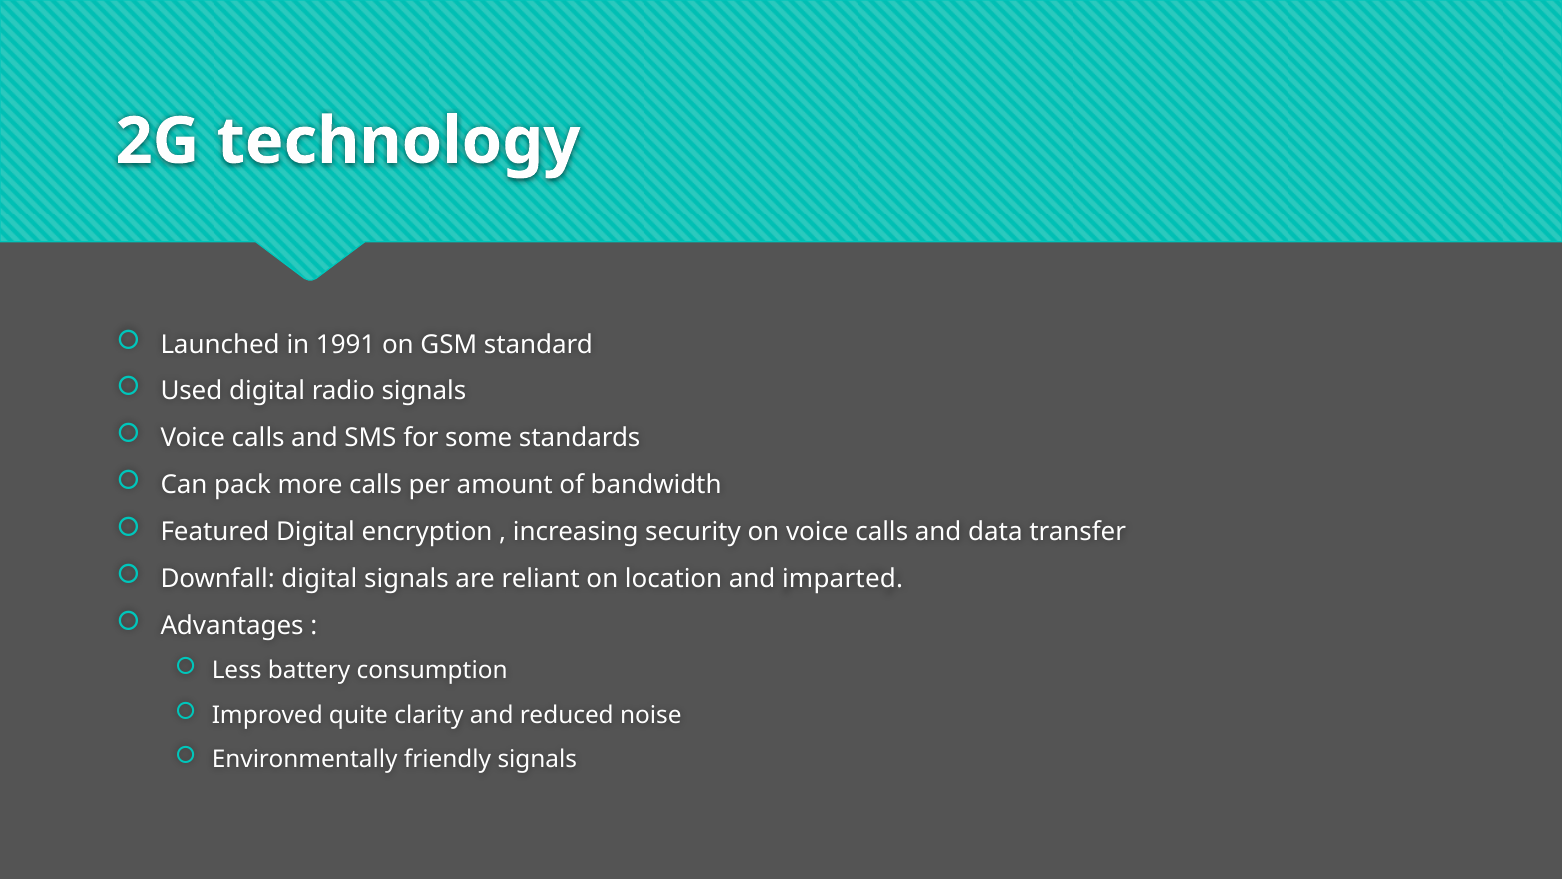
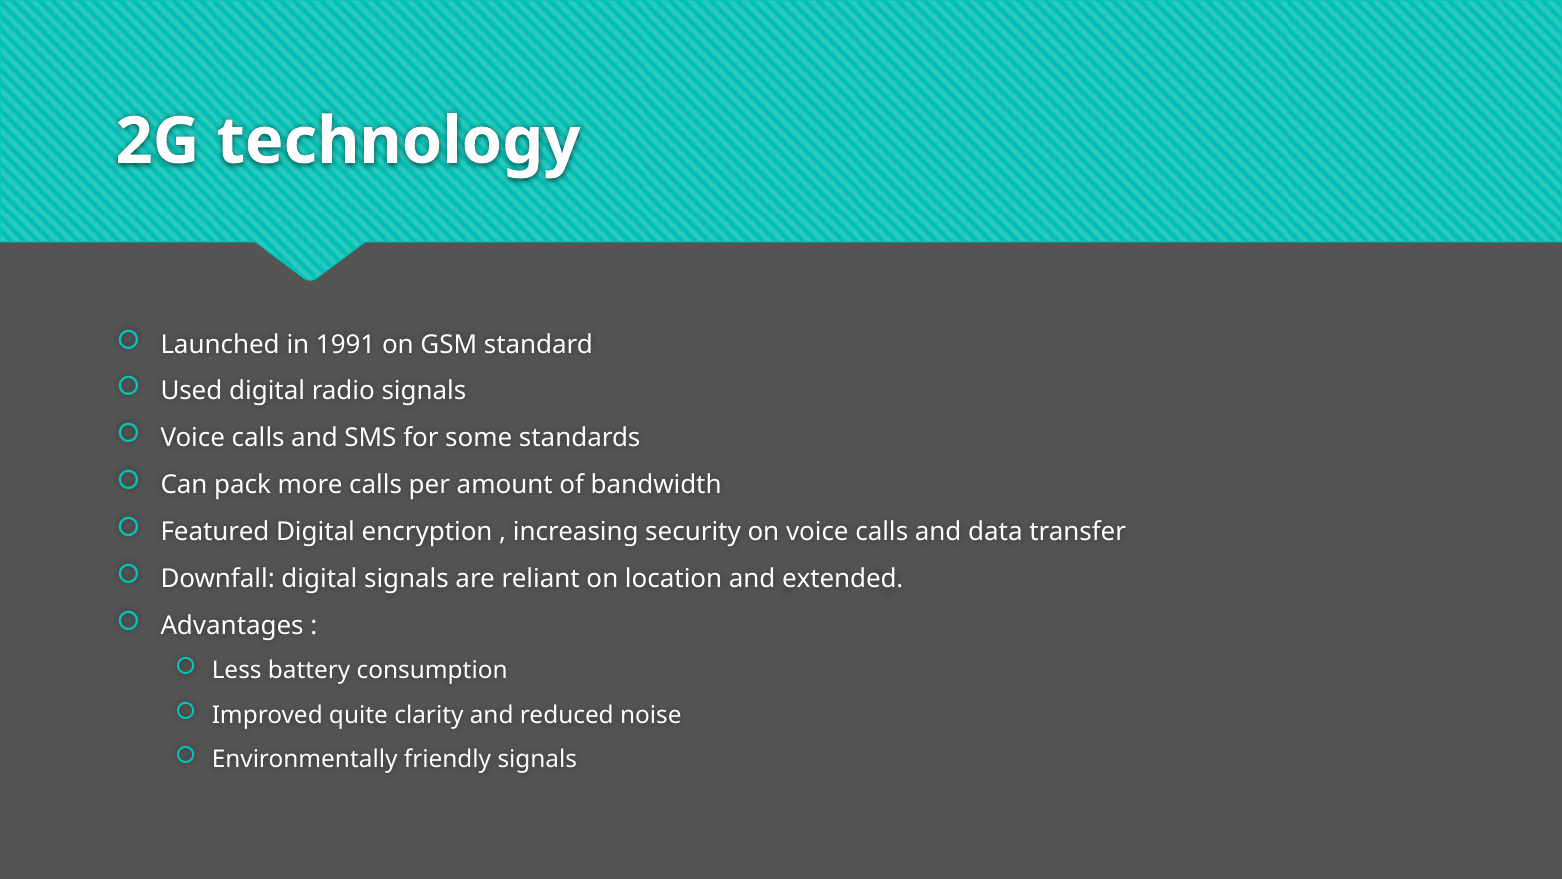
imparted: imparted -> extended (843, 579)
